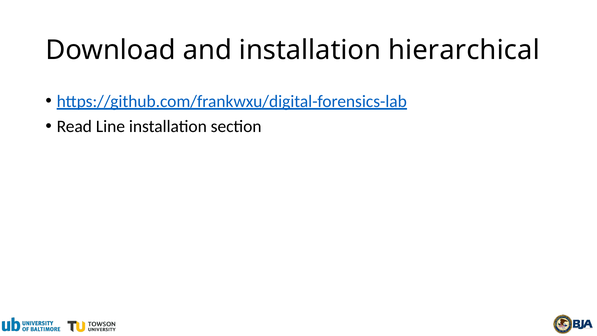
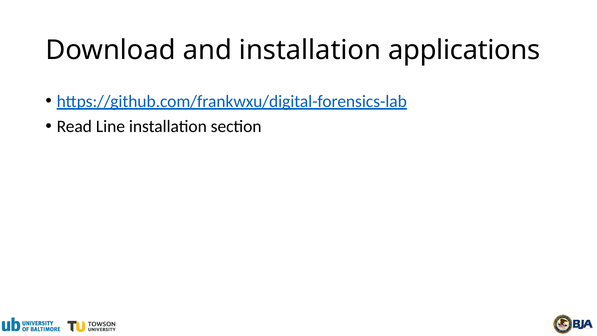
hierarchical: hierarchical -> applications (464, 50)
